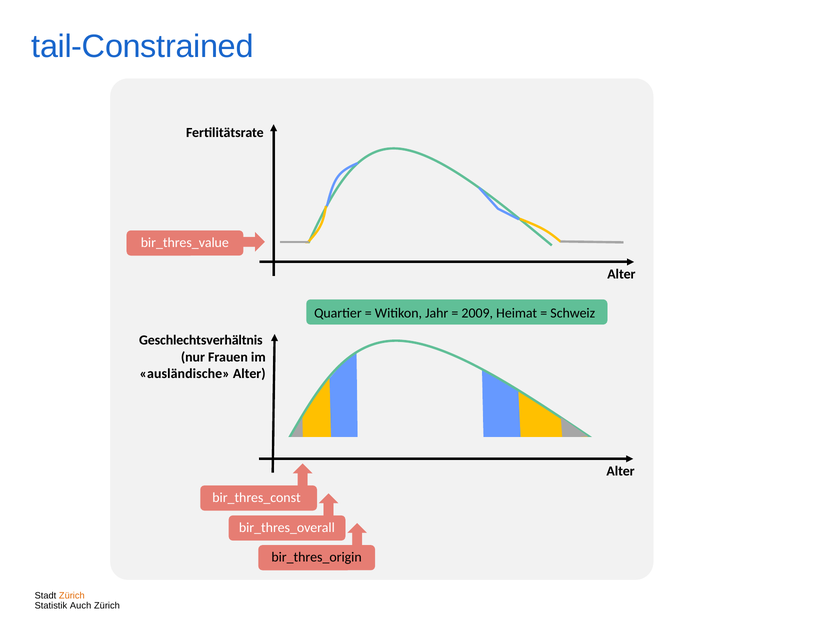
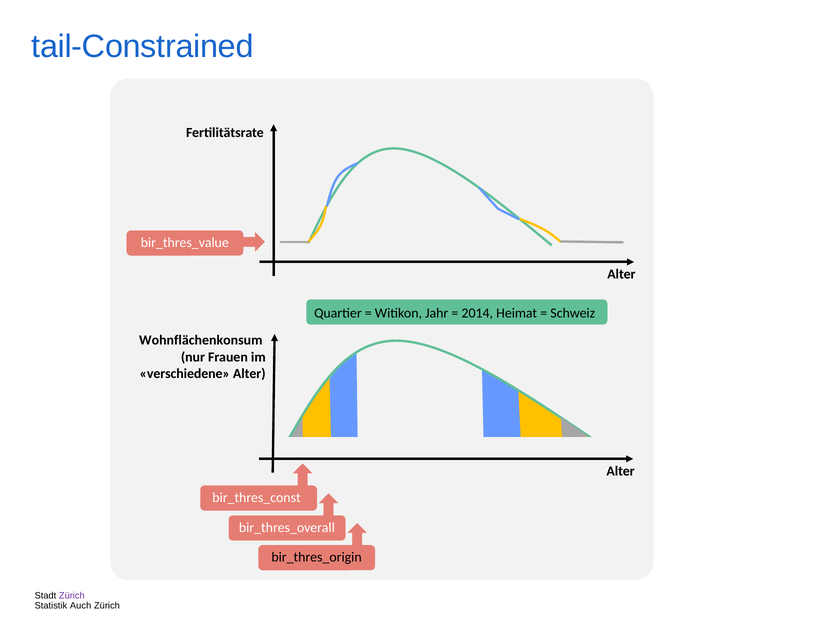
2009: 2009 -> 2014 (477, 313)
Geschlechtsverhältnis: Geschlechtsverhältnis -> Wohnflächenkonsum (201, 341)
ausländische: ausländische -> verschiedene (185, 374)
Zürich colour: orange -> purple (72, 596)
